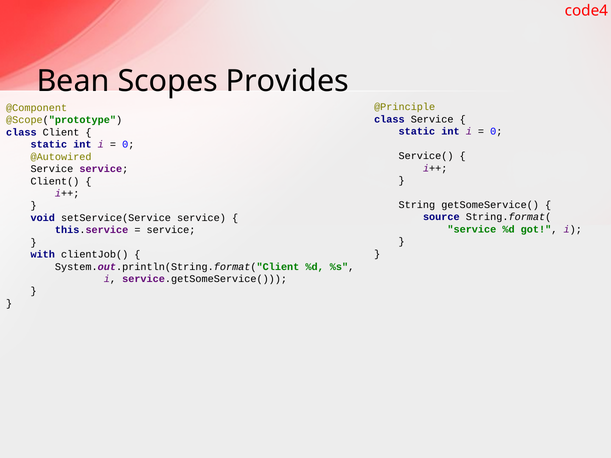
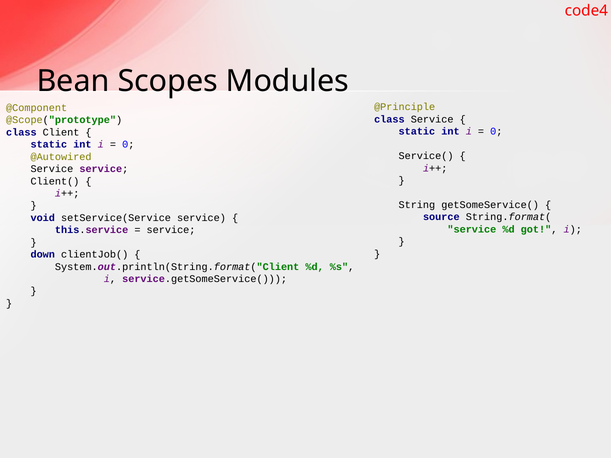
Provides: Provides -> Modules (287, 81)
with: with -> down (43, 255)
